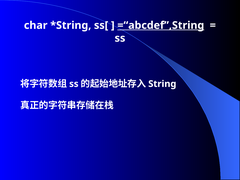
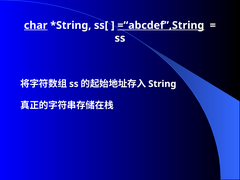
char underline: none -> present (36, 25)
